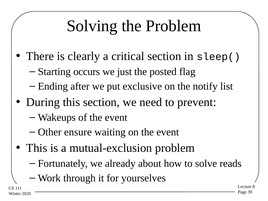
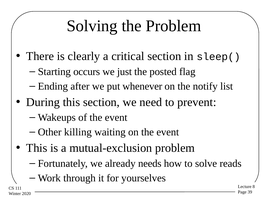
exclusive: exclusive -> whenever (142, 86)
ensure: ensure -> killing (78, 132)
about: about -> needs (150, 163)
